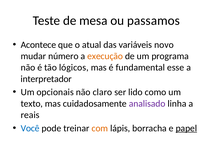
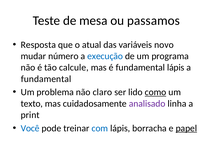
Acontece: Acontece -> Resposta (38, 45)
execução colour: orange -> blue (105, 56)
lógicos: lógicos -> calcule (74, 67)
fundamental esse: esse -> lápis (176, 67)
interpretador: interpretador -> fundamental (46, 79)
opcionais: opcionais -> problema (55, 92)
como underline: none -> present (155, 92)
reais: reais -> print (30, 115)
com colour: orange -> blue (100, 128)
